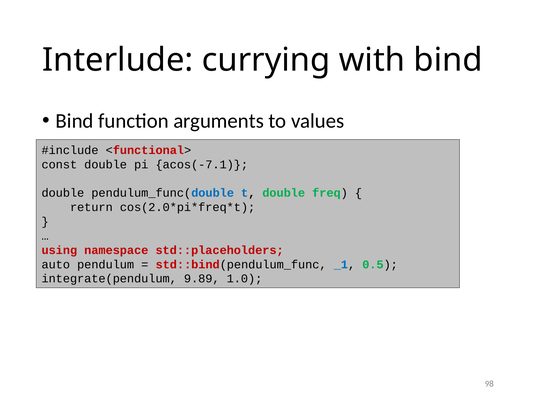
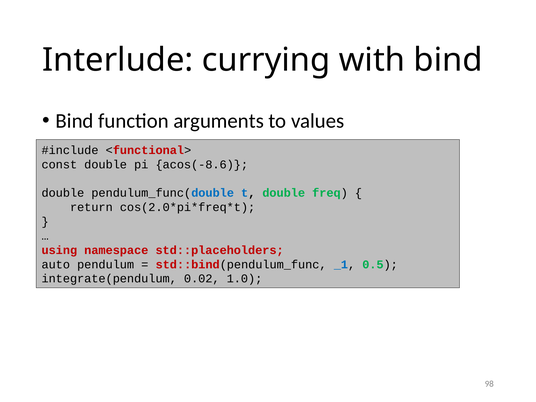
acos(-7.1: acos(-7.1 -> acos(-8.6 (202, 164)
9.89: 9.89 -> 0.02 (202, 279)
